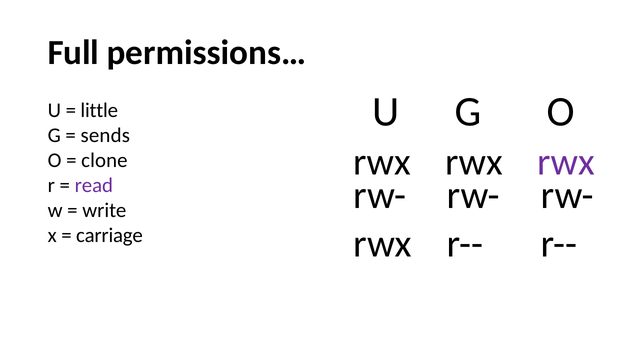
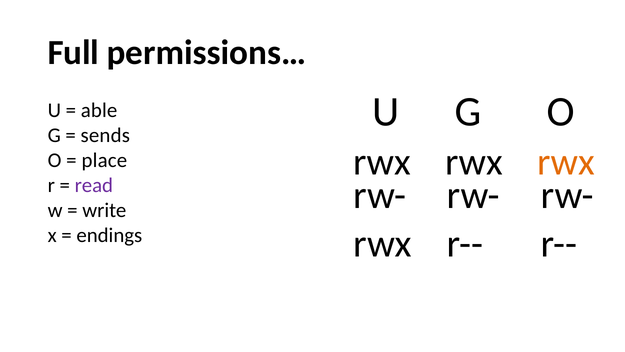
little: little -> able (99, 110)
rwx colour: purple -> orange (566, 162)
clone: clone -> place (104, 160)
carriage: carriage -> endings (109, 235)
